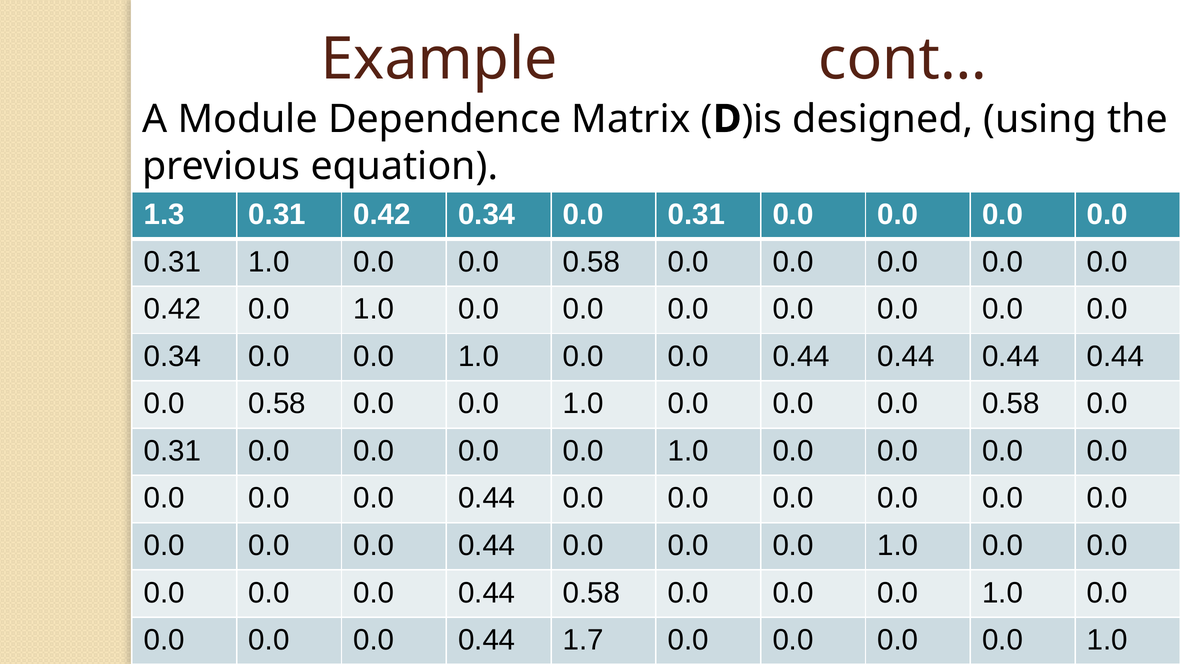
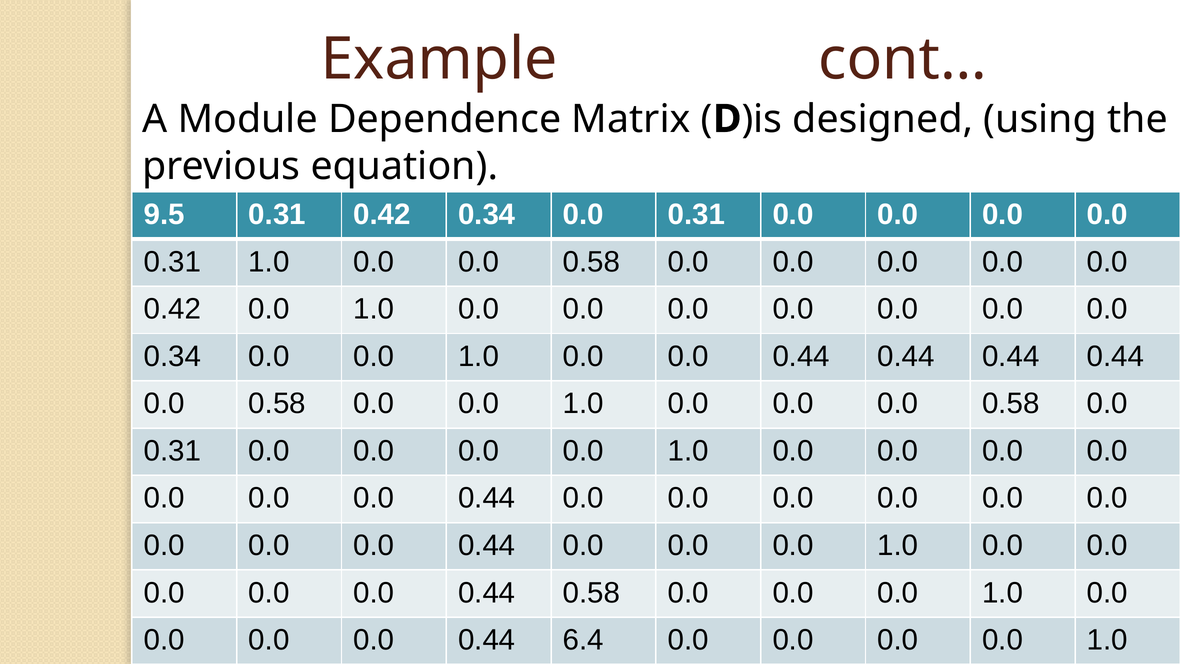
1.3: 1.3 -> 9.5 (164, 215)
1.7: 1.7 -> 6.4 (583, 640)
